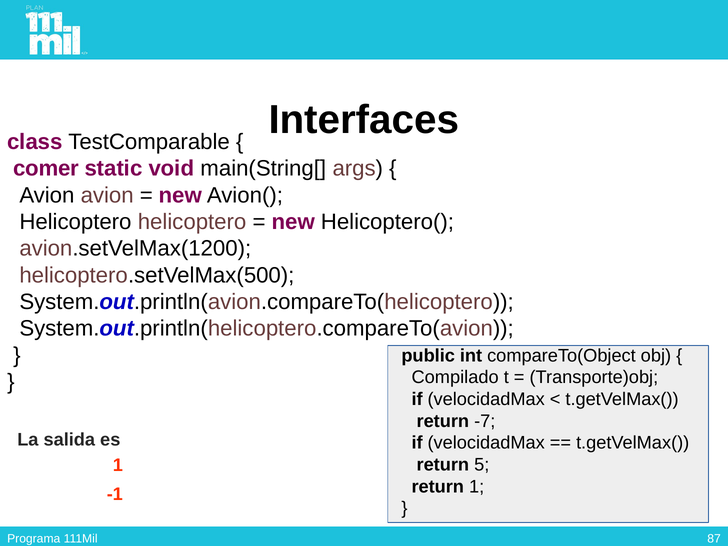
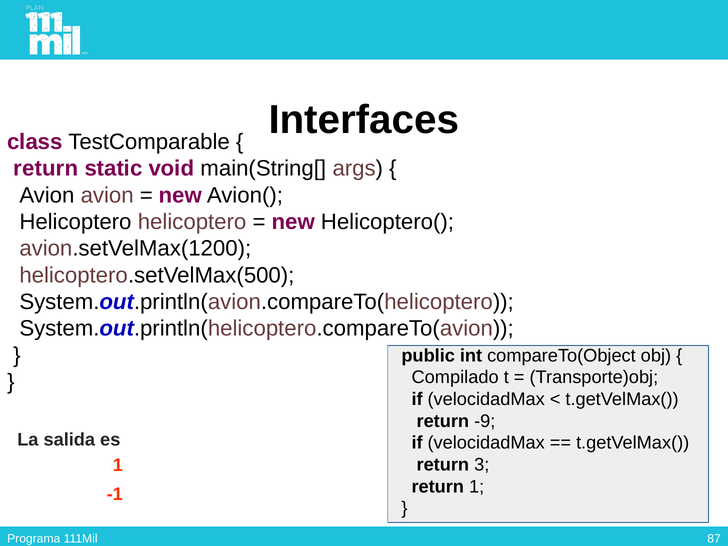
comer: comer -> return (46, 168)
-7: -7 -> -9 (485, 421)
5: 5 -> 3 (482, 465)
